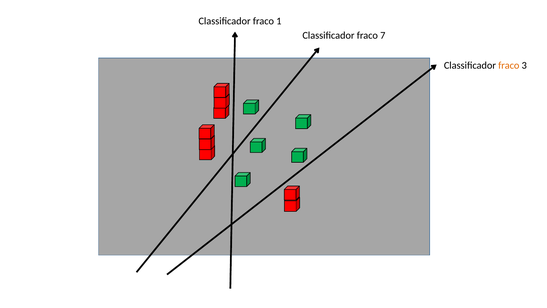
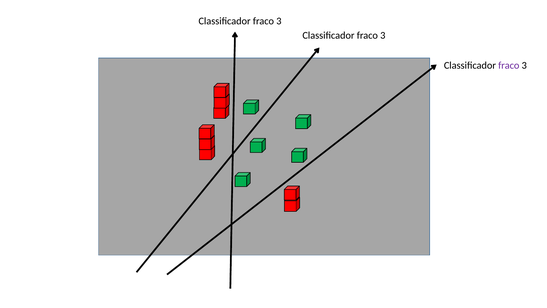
1: 1 -> 3 (279, 21)
7: 7 -> 3 (383, 35)
fraco colour: orange -> purple (509, 66)
